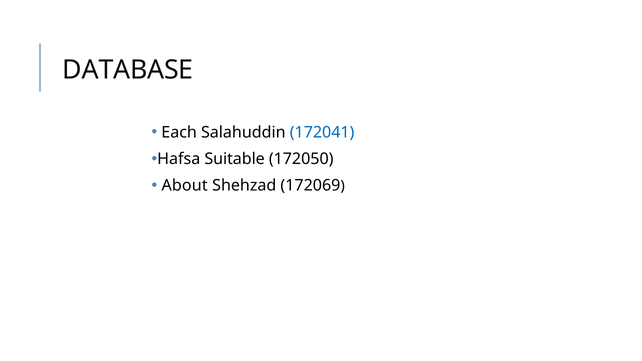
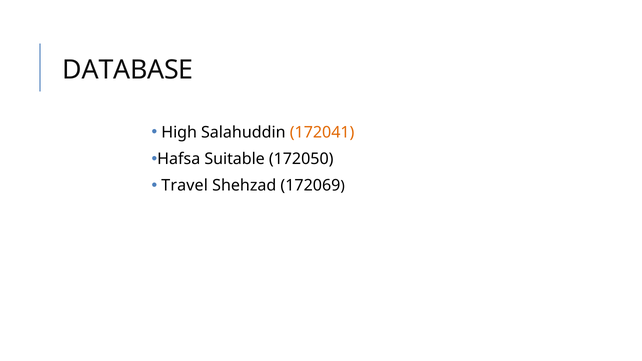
Each: Each -> High (179, 132)
172041 colour: blue -> orange (322, 132)
About: About -> Travel (185, 186)
